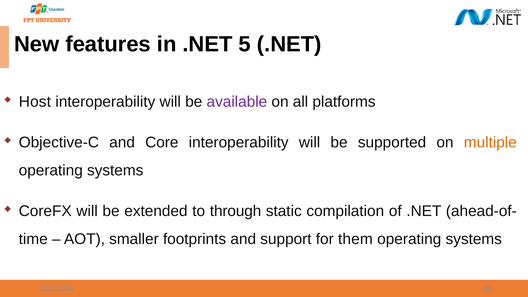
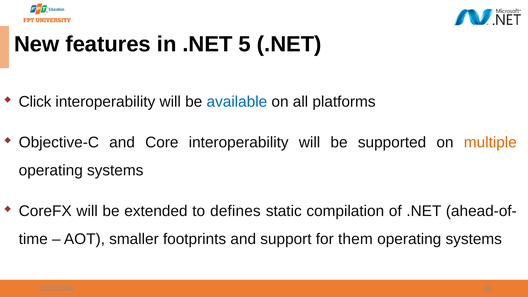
Host: Host -> Click (35, 102)
available colour: purple -> blue (237, 102)
through: through -> defines (235, 211)
